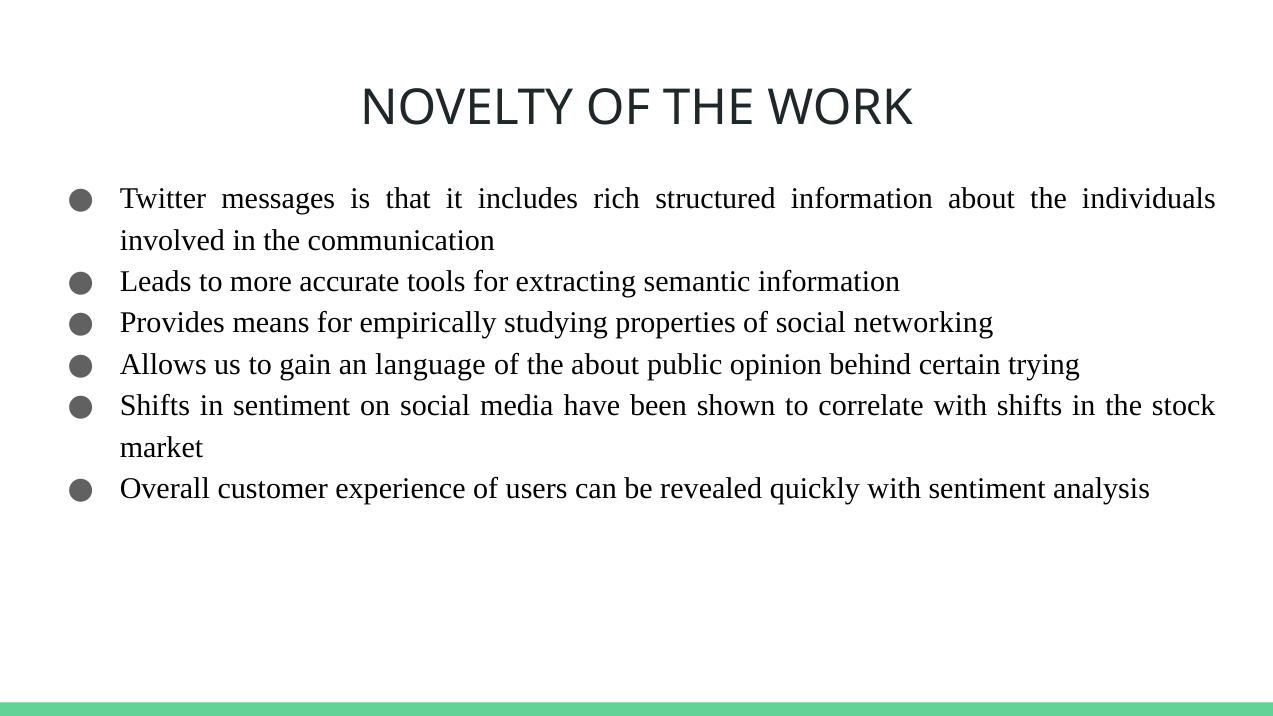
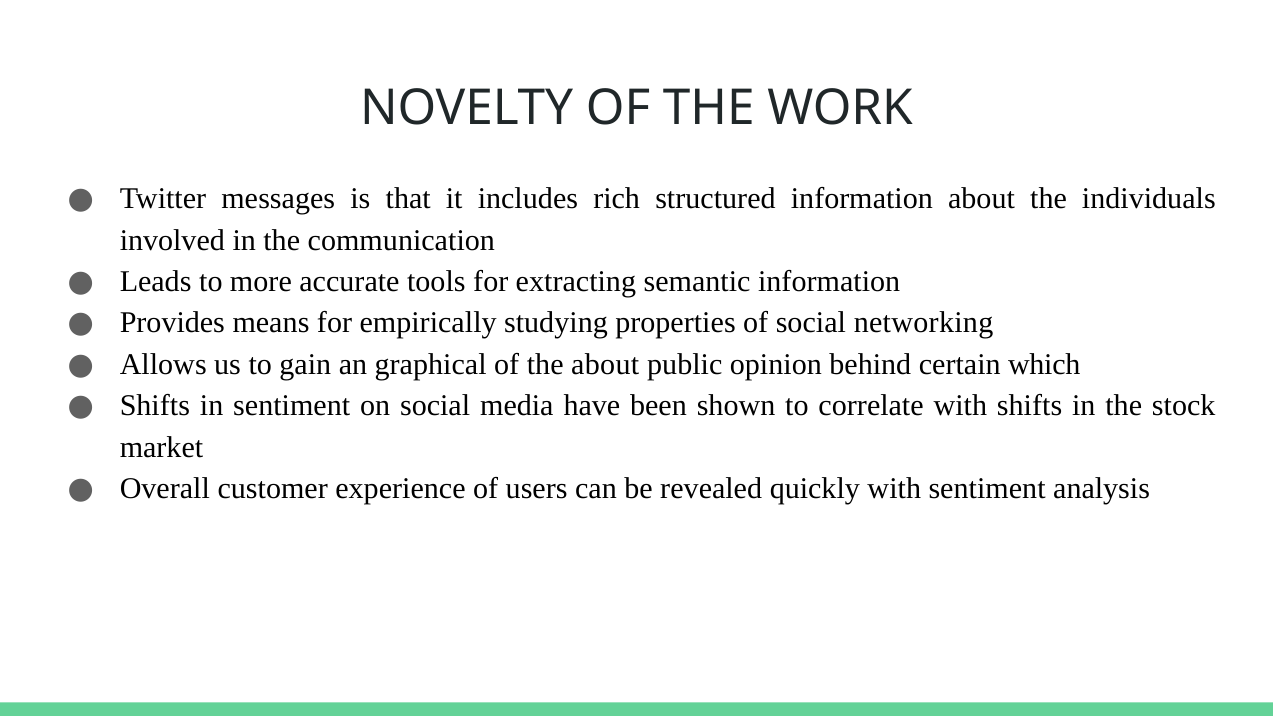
language: language -> graphical (431, 364)
trying: trying -> which (1044, 364)
